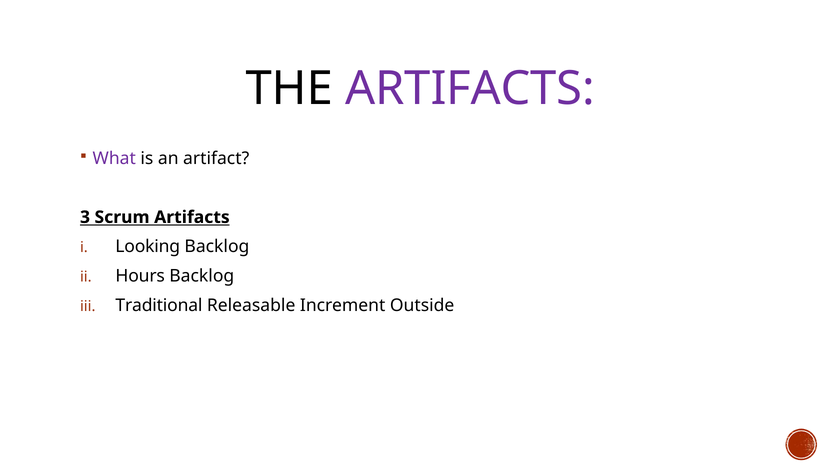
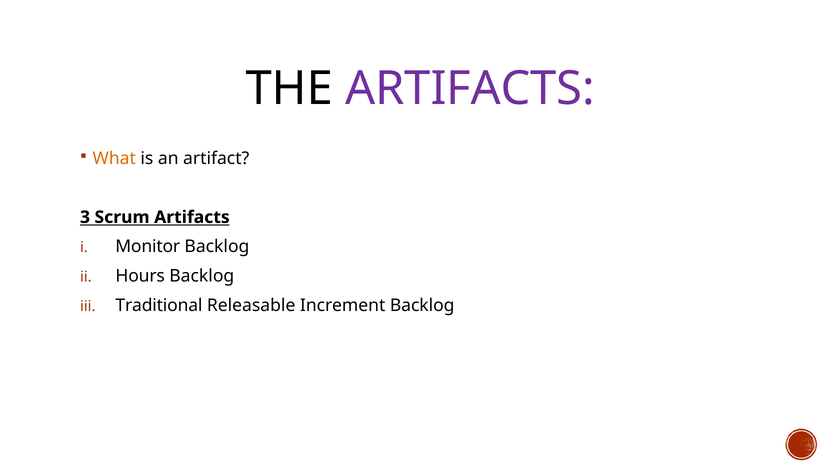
What colour: purple -> orange (114, 159)
Looking: Looking -> Monitor (148, 247)
Increment Outside: Outside -> Backlog (422, 306)
